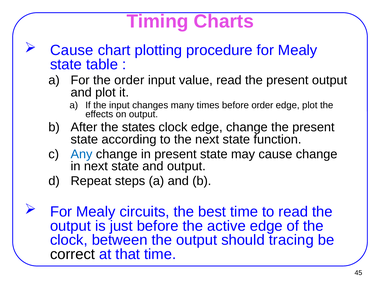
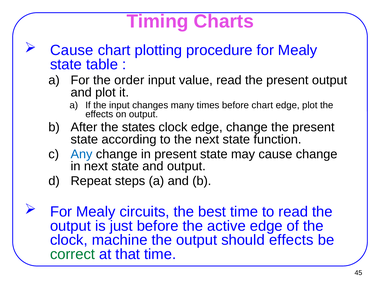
before order: order -> chart (262, 105)
between: between -> machine (120, 240)
should tracing: tracing -> effects (291, 240)
correct colour: black -> green (73, 254)
